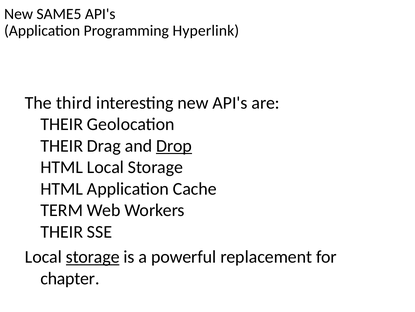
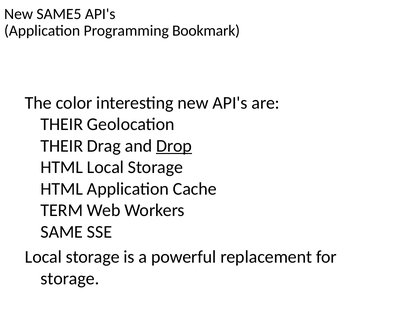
Hyperlink: Hyperlink -> Bookmark (206, 31)
third: third -> color (74, 103)
THEIR: THEIR -> SAME (62, 231)
storage underline: present -> none (93, 256)
chapter: chapter -> storage (70, 278)
